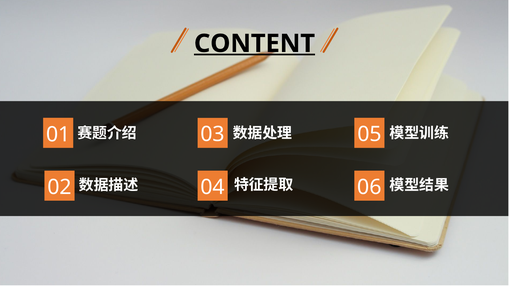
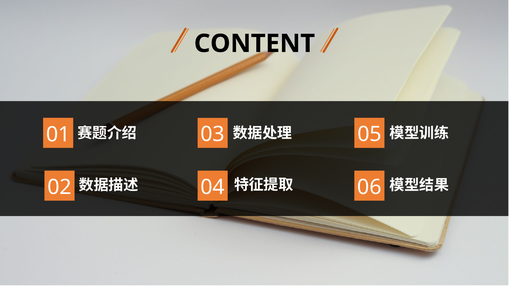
CONTENT underline: present -> none (254, 44)
